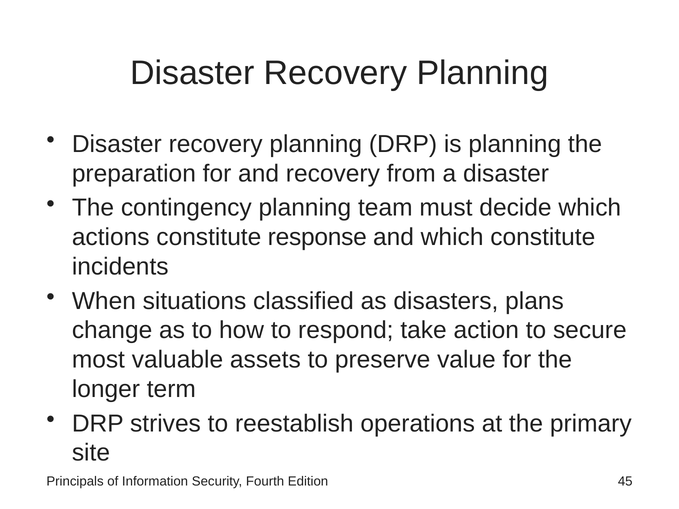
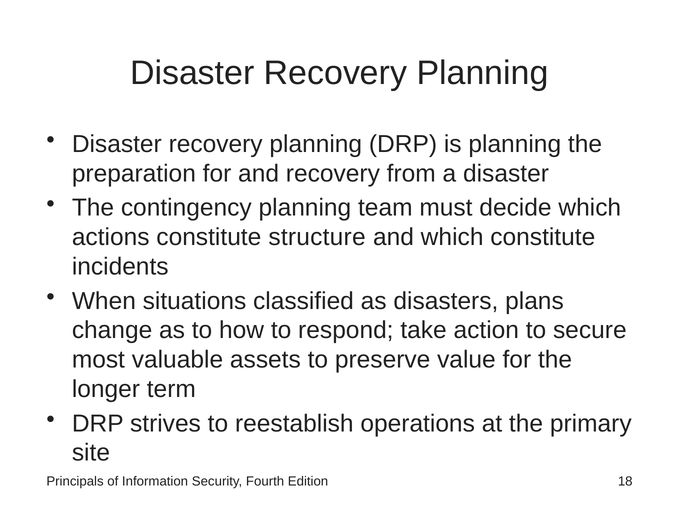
response: response -> structure (317, 237)
45: 45 -> 18 (625, 482)
